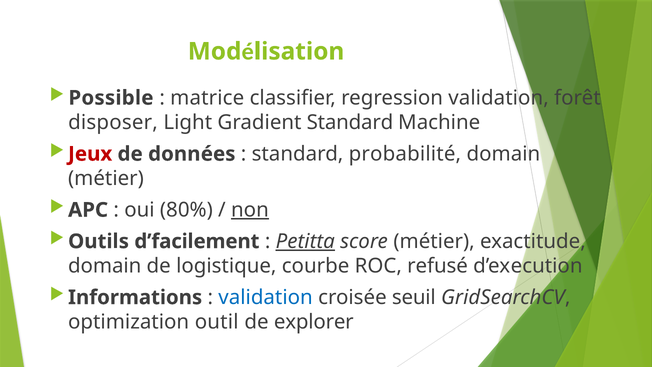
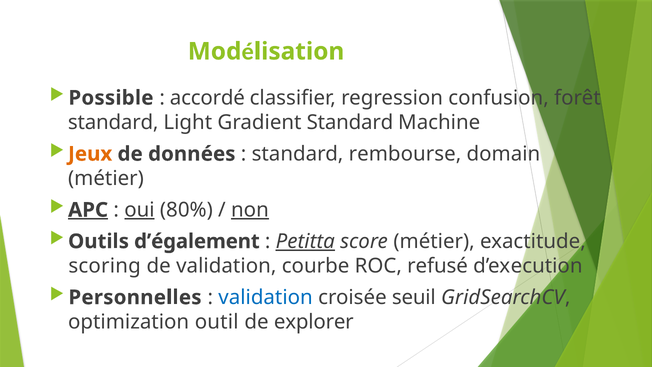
matrice: matrice -> accordé (207, 98)
regression validation: validation -> confusion (499, 98)
disposer: disposer -> standard (113, 122)
Jeux colour: red -> orange (90, 154)
probabilité: probabilité -> rembourse (405, 154)
APC underline: none -> present (88, 210)
oui underline: none -> present (139, 210)
d’facilement: d’facilement -> d’également (197, 241)
domain: domain -> scoring (105, 266)
de logistique: logistique -> validation (226, 266)
Informations: Informations -> Personnelles (135, 297)
